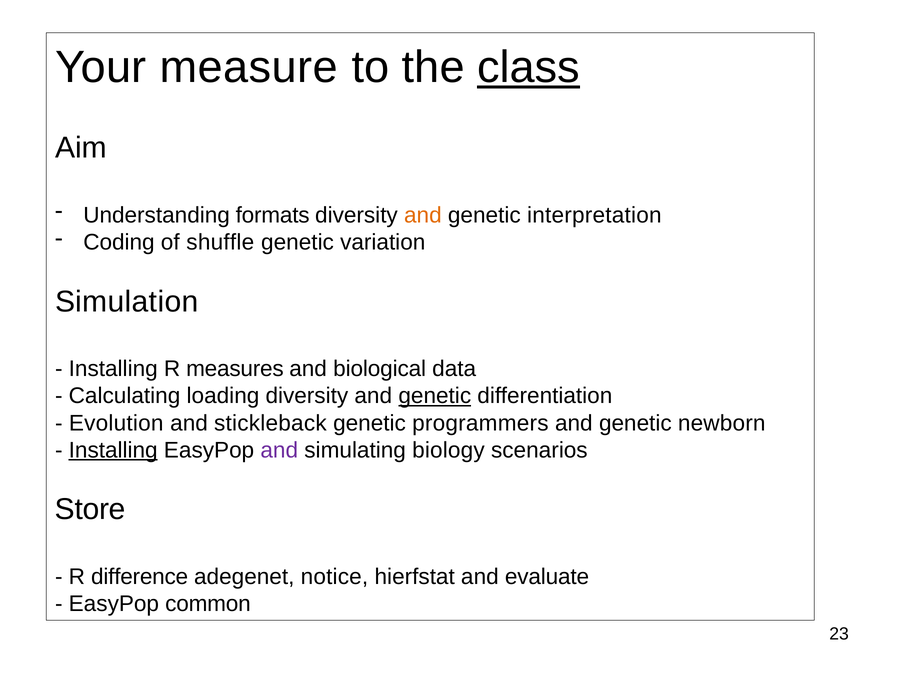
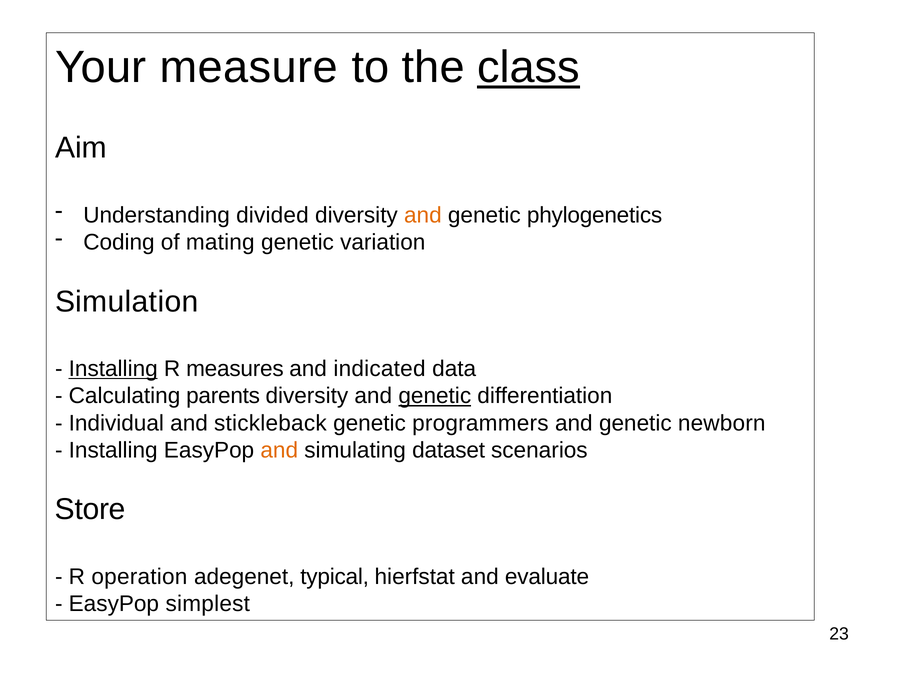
formats: formats -> divided (272, 215)
interpretation: interpretation -> phylogenetics (595, 215)
shuffle: shuffle -> mating (220, 242)
Installing underline: none -> present (113, 368)
biological: biological -> indicated (379, 368)
loading: loading -> parents (223, 396)
Evolution: Evolution -> Individual (116, 423)
Installing underline: present -> none (113, 450)
and colour: purple -> orange (279, 450)
biology: biology -> dataset (449, 450)
difference: difference -> operation (139, 576)
notice: notice -> typical (335, 576)
common: common -> simplest (208, 603)
